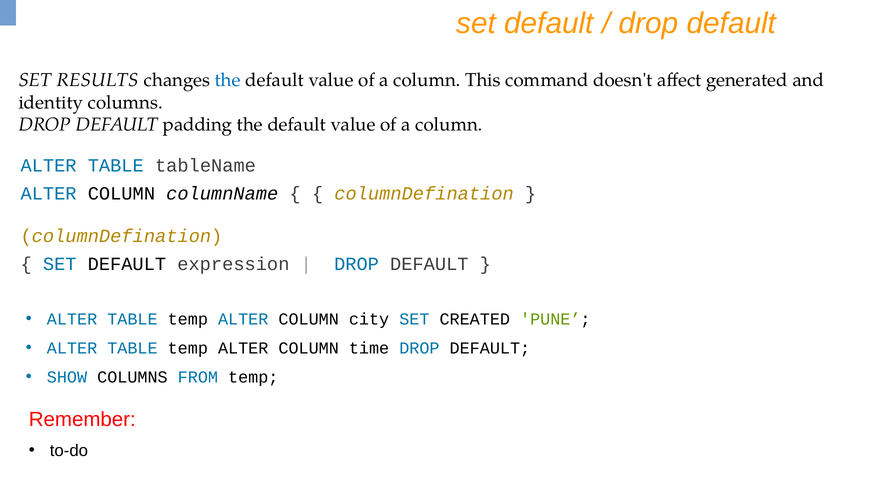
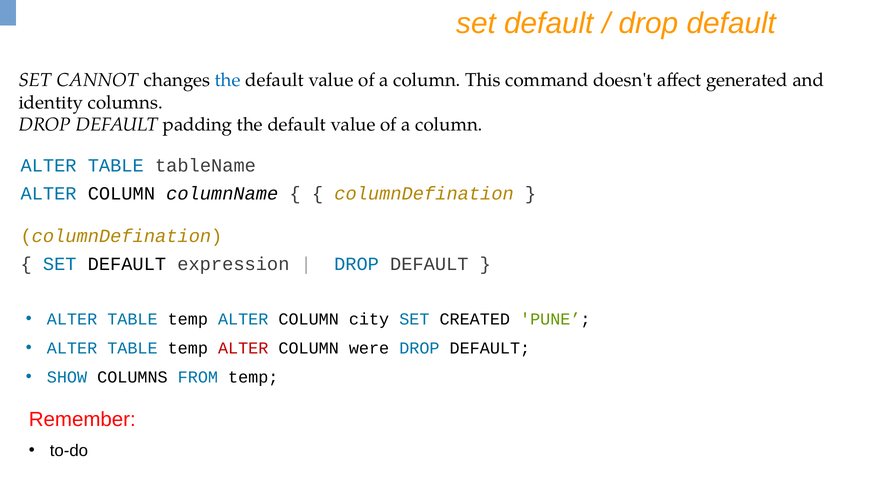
RESULTS: RESULTS -> CANNOT (98, 80)
ALTER colour: black -> red (243, 348)
time: time -> were (369, 348)
